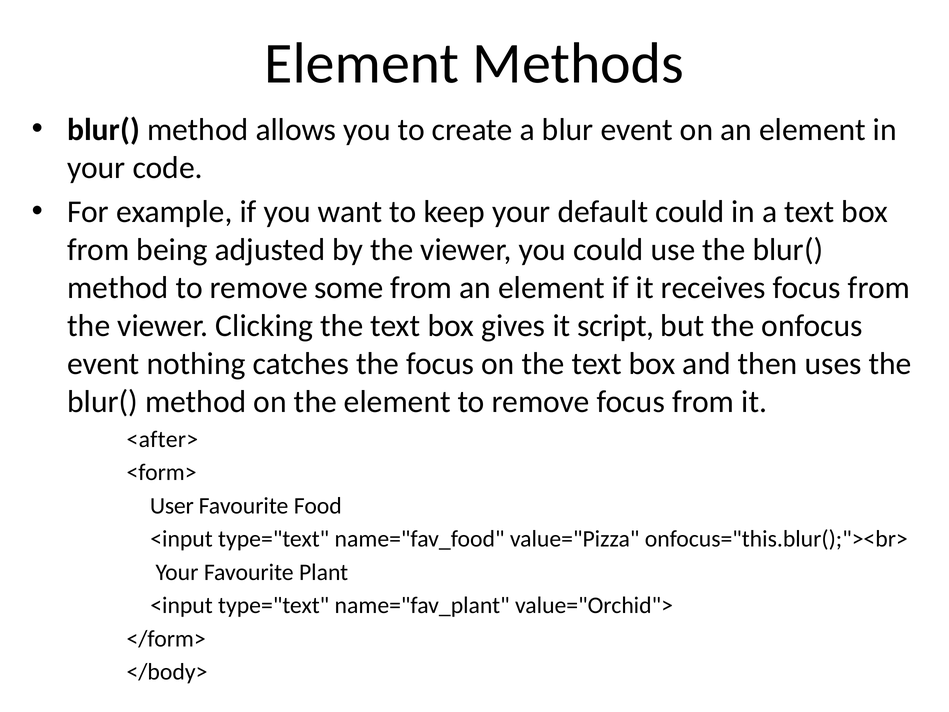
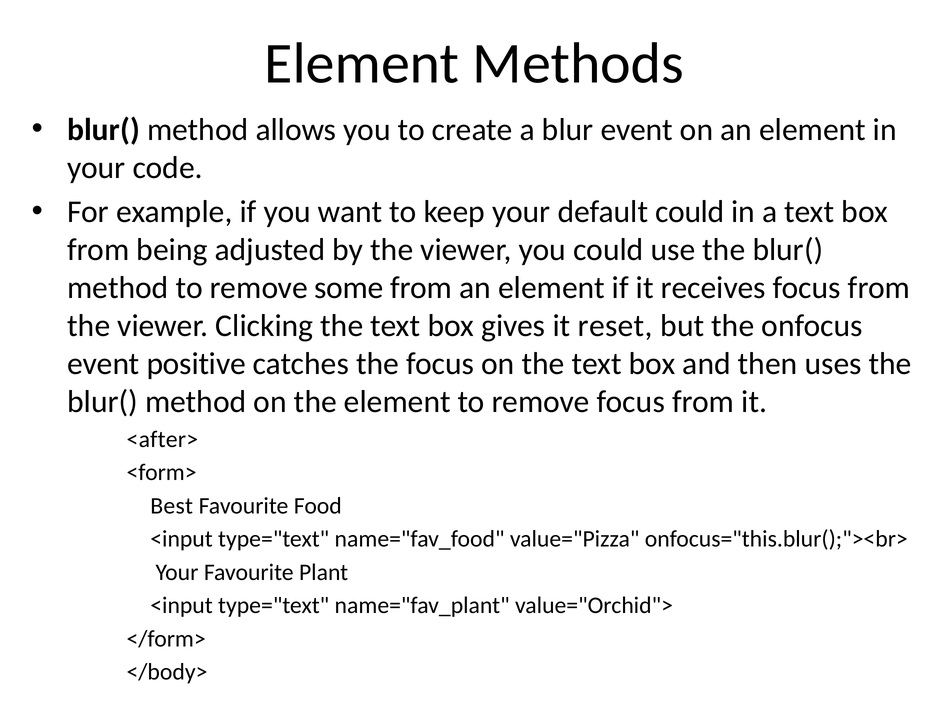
script: script -> reset (615, 326)
nothing: nothing -> positive (196, 364)
User: User -> Best (172, 506)
